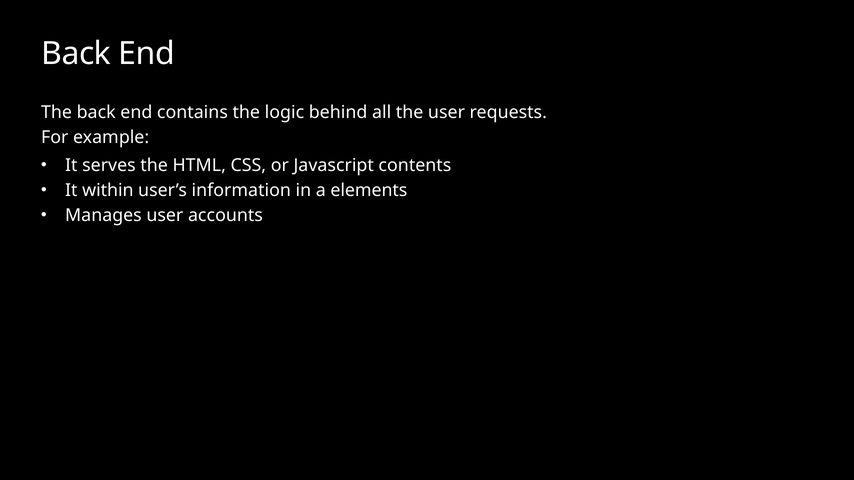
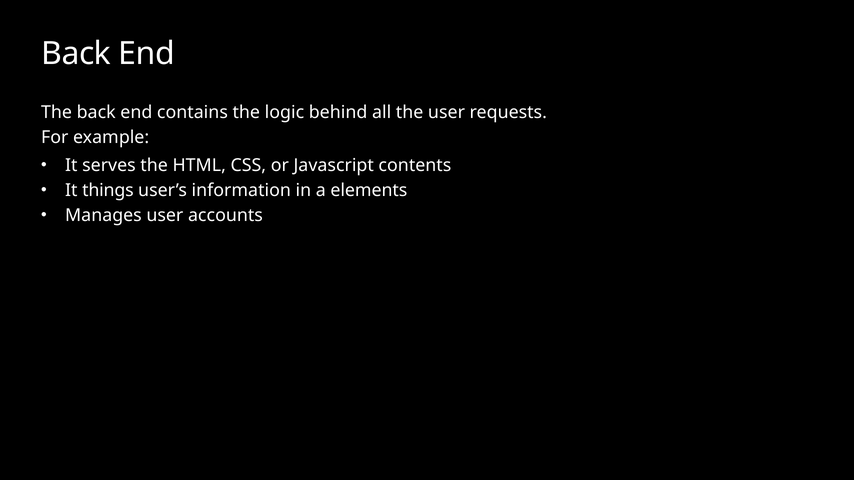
within: within -> things (108, 191)
